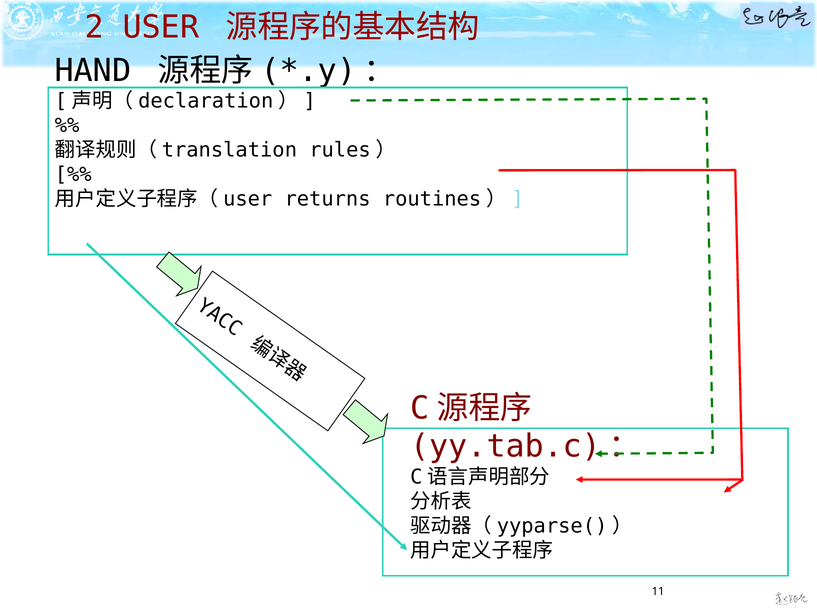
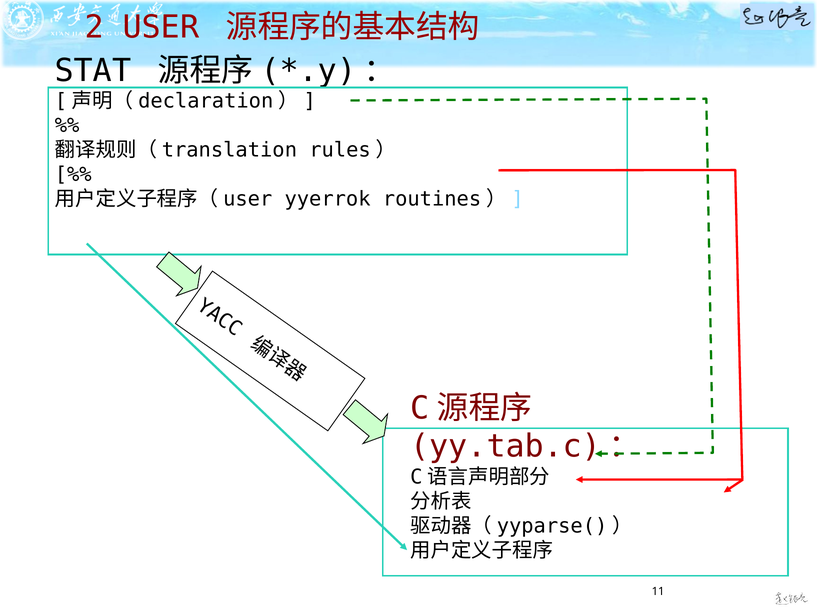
HAND: HAND -> STAT (93, 71)
returns: returns -> yyerrok (328, 199)
